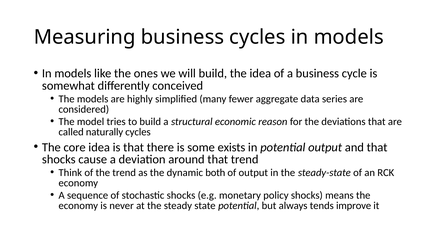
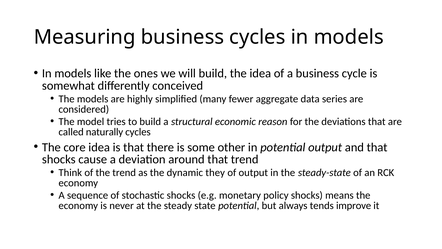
exists: exists -> other (231, 147)
both: both -> they (215, 172)
